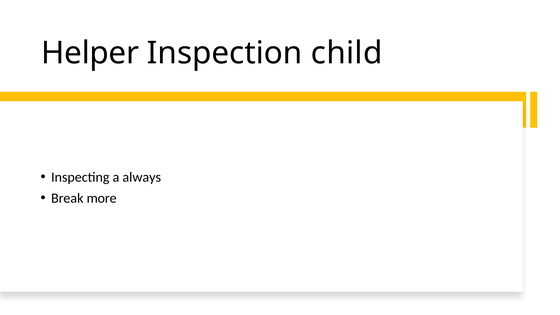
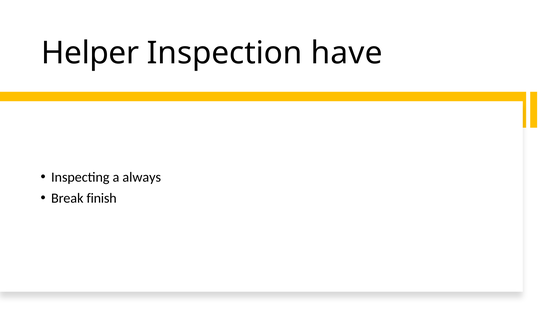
child: child -> have (347, 53)
more: more -> finish (102, 198)
